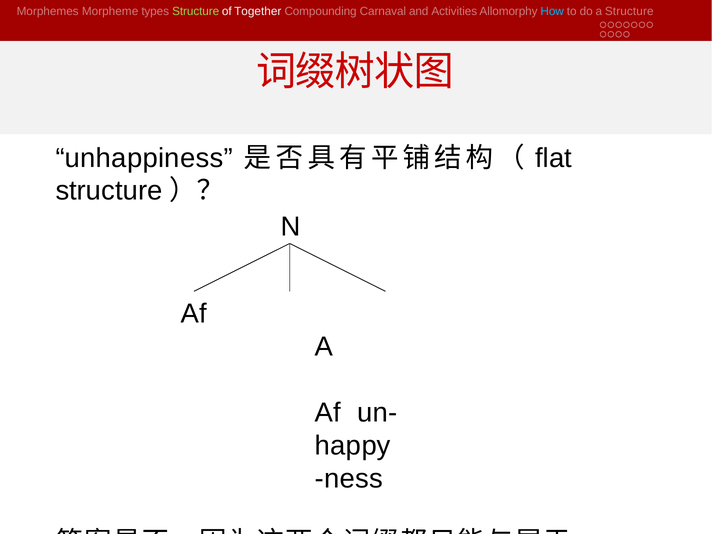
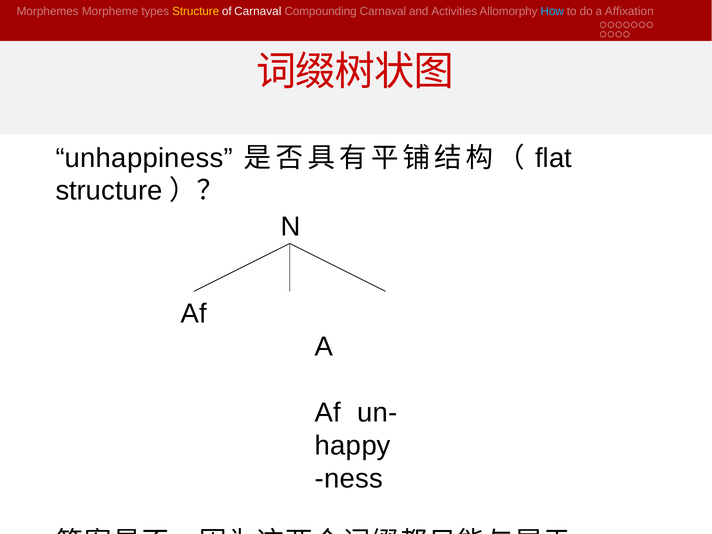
Structure colour: light green -> yellow (196, 12)
of Together: Together -> Carnaval (258, 12)
a Structure: Structure -> Affixation (629, 12)
